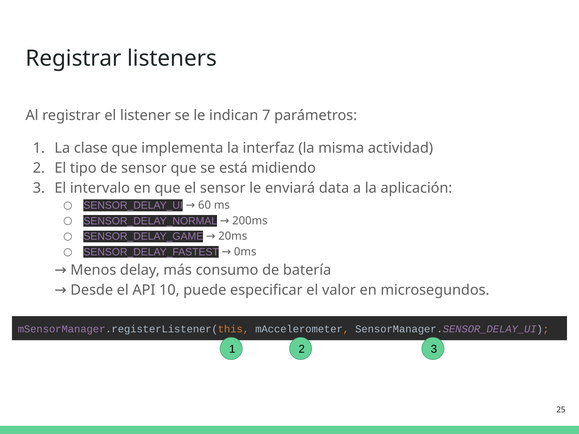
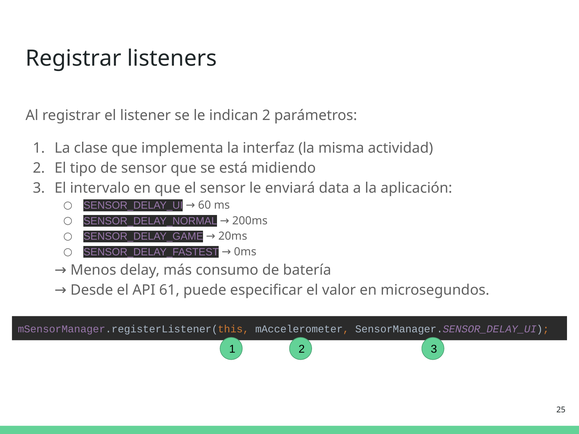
indican 7: 7 -> 2 (266, 115)
10: 10 -> 61 (169, 290)
